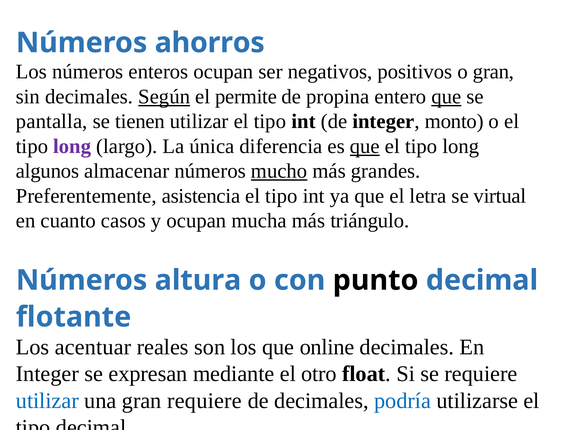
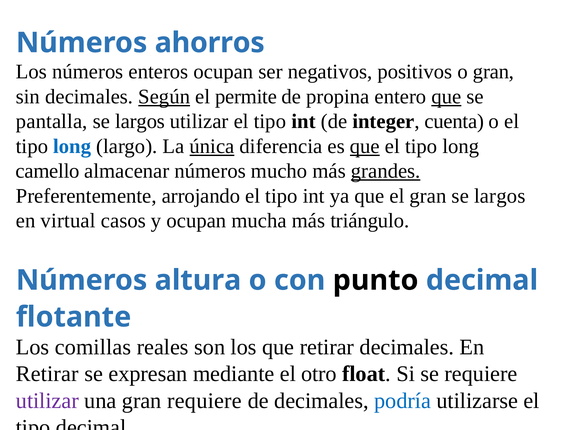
tienen: tienen -> largos (140, 121)
monto: monto -> cuenta (454, 121)
long colour: purple -> blue (72, 146)
única underline: none -> present (212, 146)
algunos: algunos -> camello (48, 171)
mucho underline: present -> none (279, 171)
grandes underline: none -> present (386, 171)
asistencia: asistencia -> arrojando (201, 196)
el letra: letra -> gran (428, 196)
virtual: virtual -> largos (500, 196)
cuanto: cuanto -> virtual (68, 221)
acentuar: acentuar -> comillas (93, 347)
que online: online -> retirar (327, 347)
Integer: Integer -> Retirar (47, 374)
utilizar colour: blue -> purple (47, 400)
